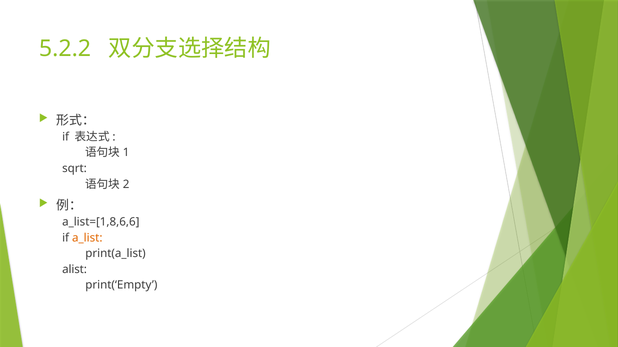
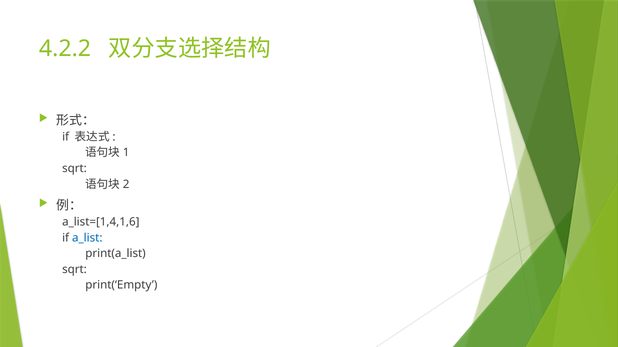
5.2.2: 5.2.2 -> 4.2.2 (65, 49)
a_list=[1,8,6,6: a_list=[1,8,6,6 -> a_list=[1,4,1,6 (101, 222)
a_list colour: orange -> blue (87, 238)
alist: alist -> sqrt (74, 270)
